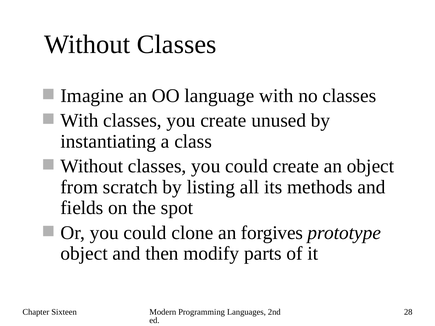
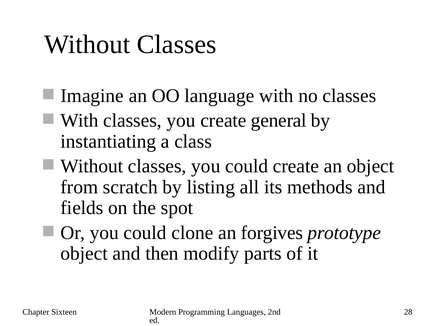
unused: unused -> general (279, 121)
